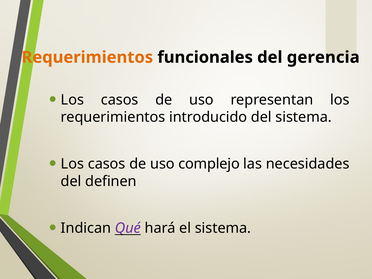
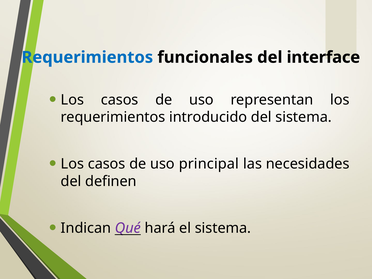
Requerimientos colour: orange -> blue (87, 57)
gerencia: gerencia -> interface (323, 57)
complejo: complejo -> principal (209, 164)
